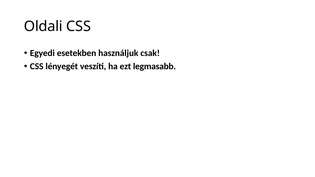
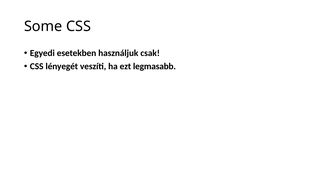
Oldali: Oldali -> Some (43, 26)
